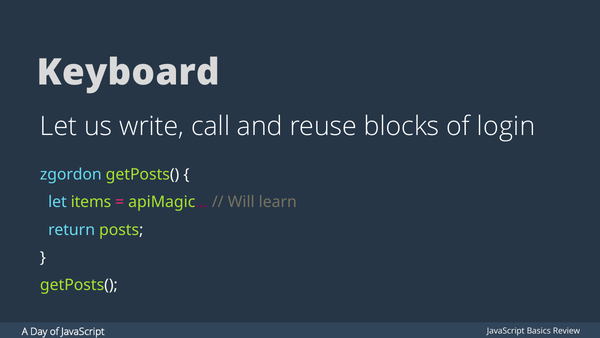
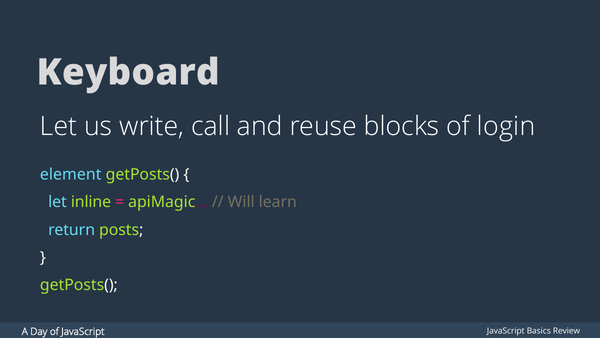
zgordon: zgordon -> element (71, 174)
items: items -> inline (91, 202)
